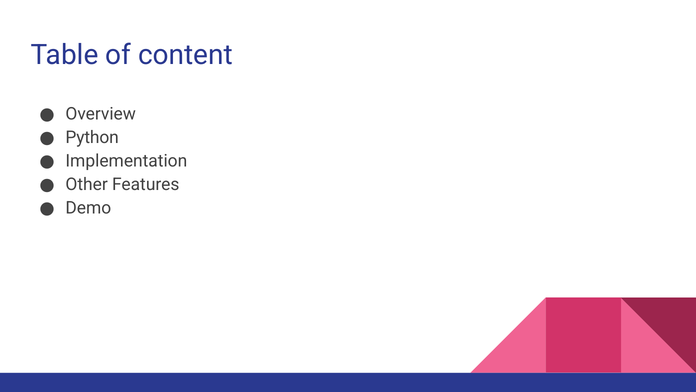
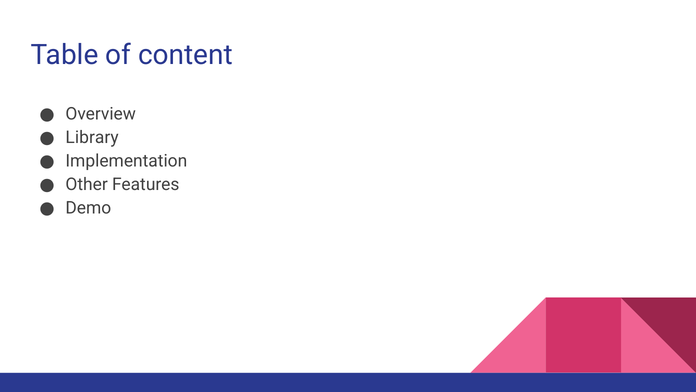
Python: Python -> Library (92, 137)
